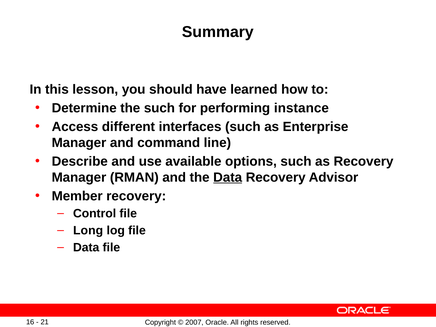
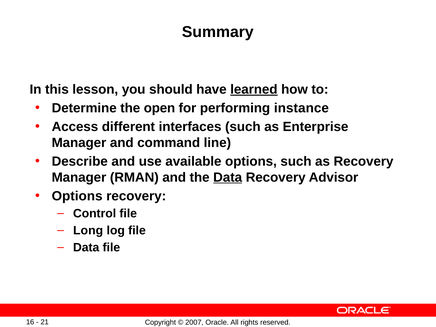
learned underline: none -> present (254, 89)
the such: such -> open (159, 108)
Member: Member -> Options (77, 196)
